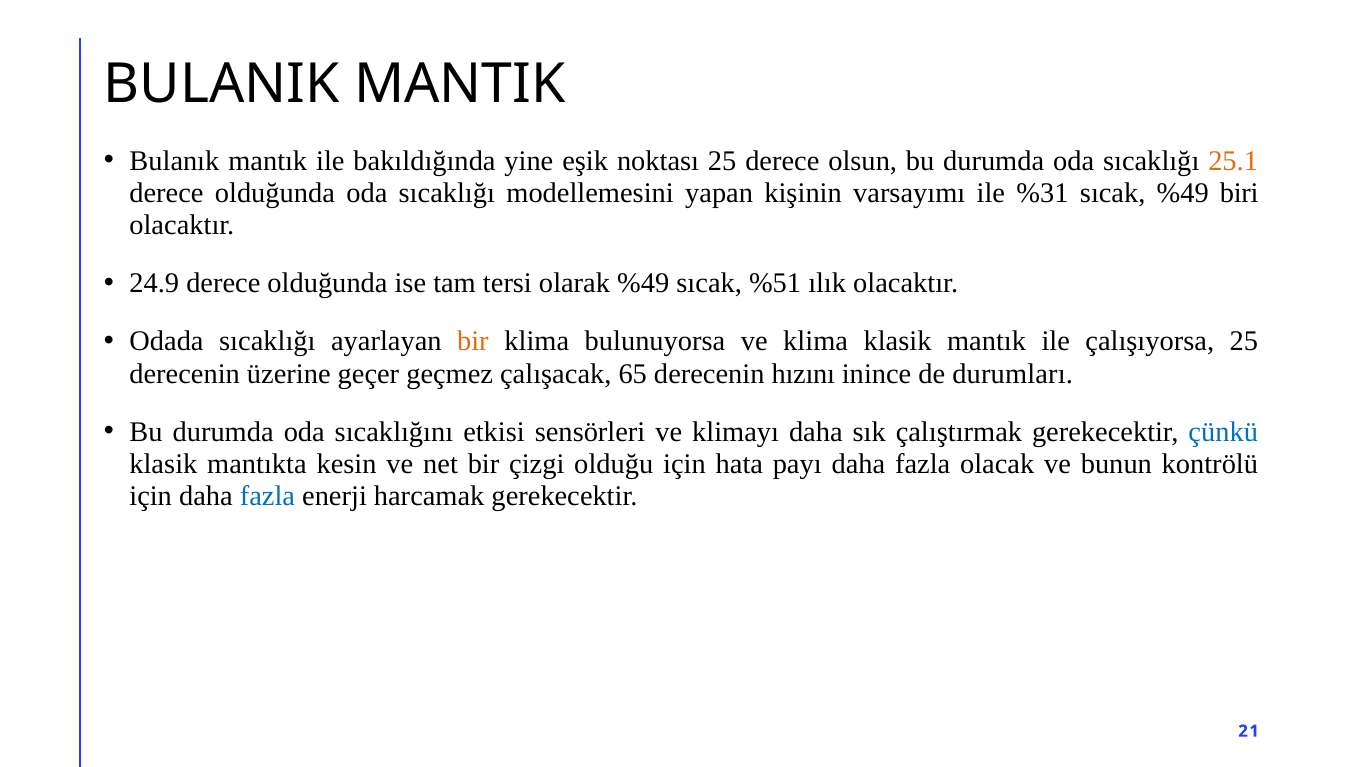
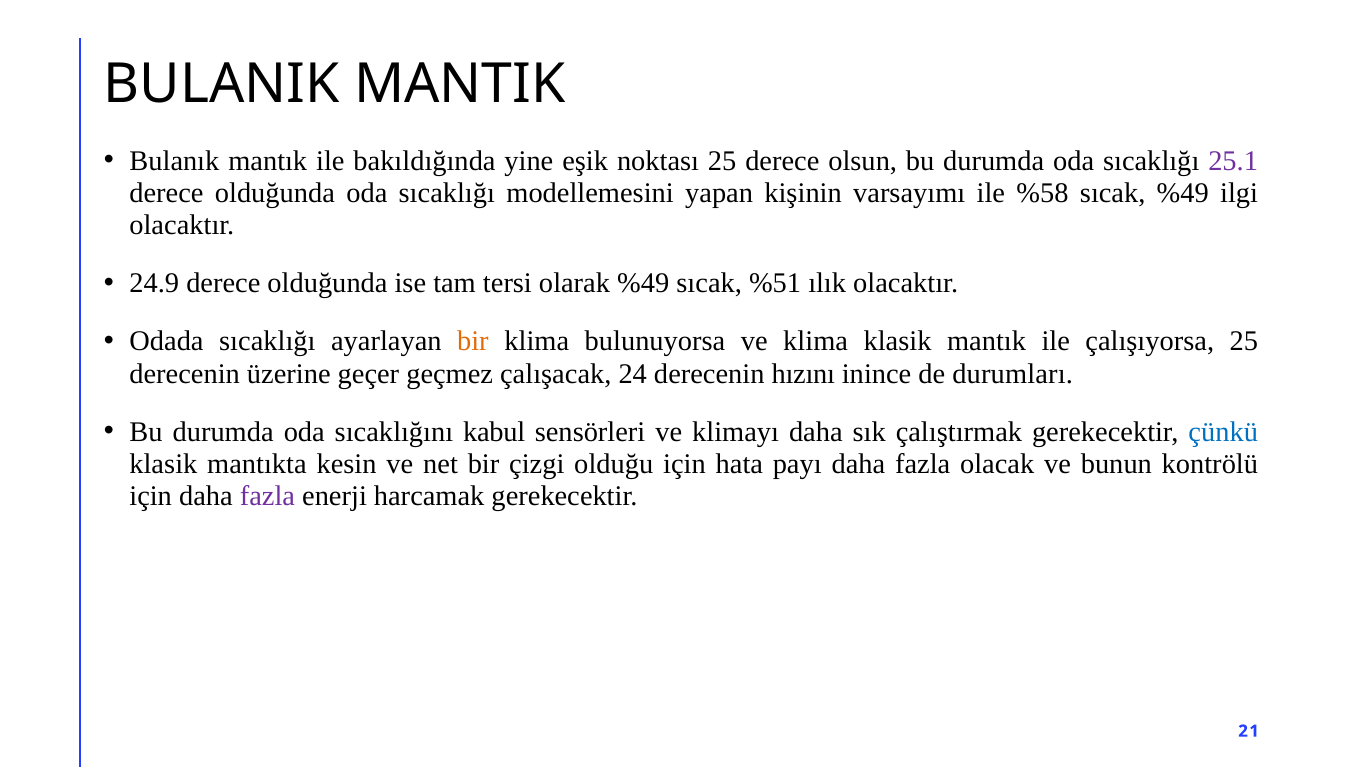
25.1 colour: orange -> purple (1233, 161)
%31: %31 -> %58 (1043, 193)
biri: biri -> ilgi (1239, 193)
65: 65 -> 24 (633, 374)
etkisi: etkisi -> kabul (494, 431)
fazla colour: blue -> purple (267, 496)
